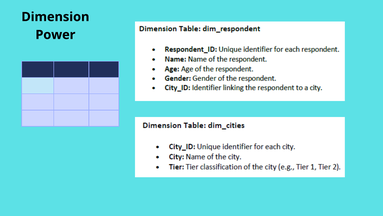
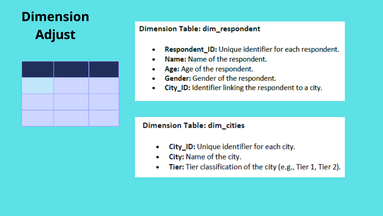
Power: Power -> Adjust (55, 35)
